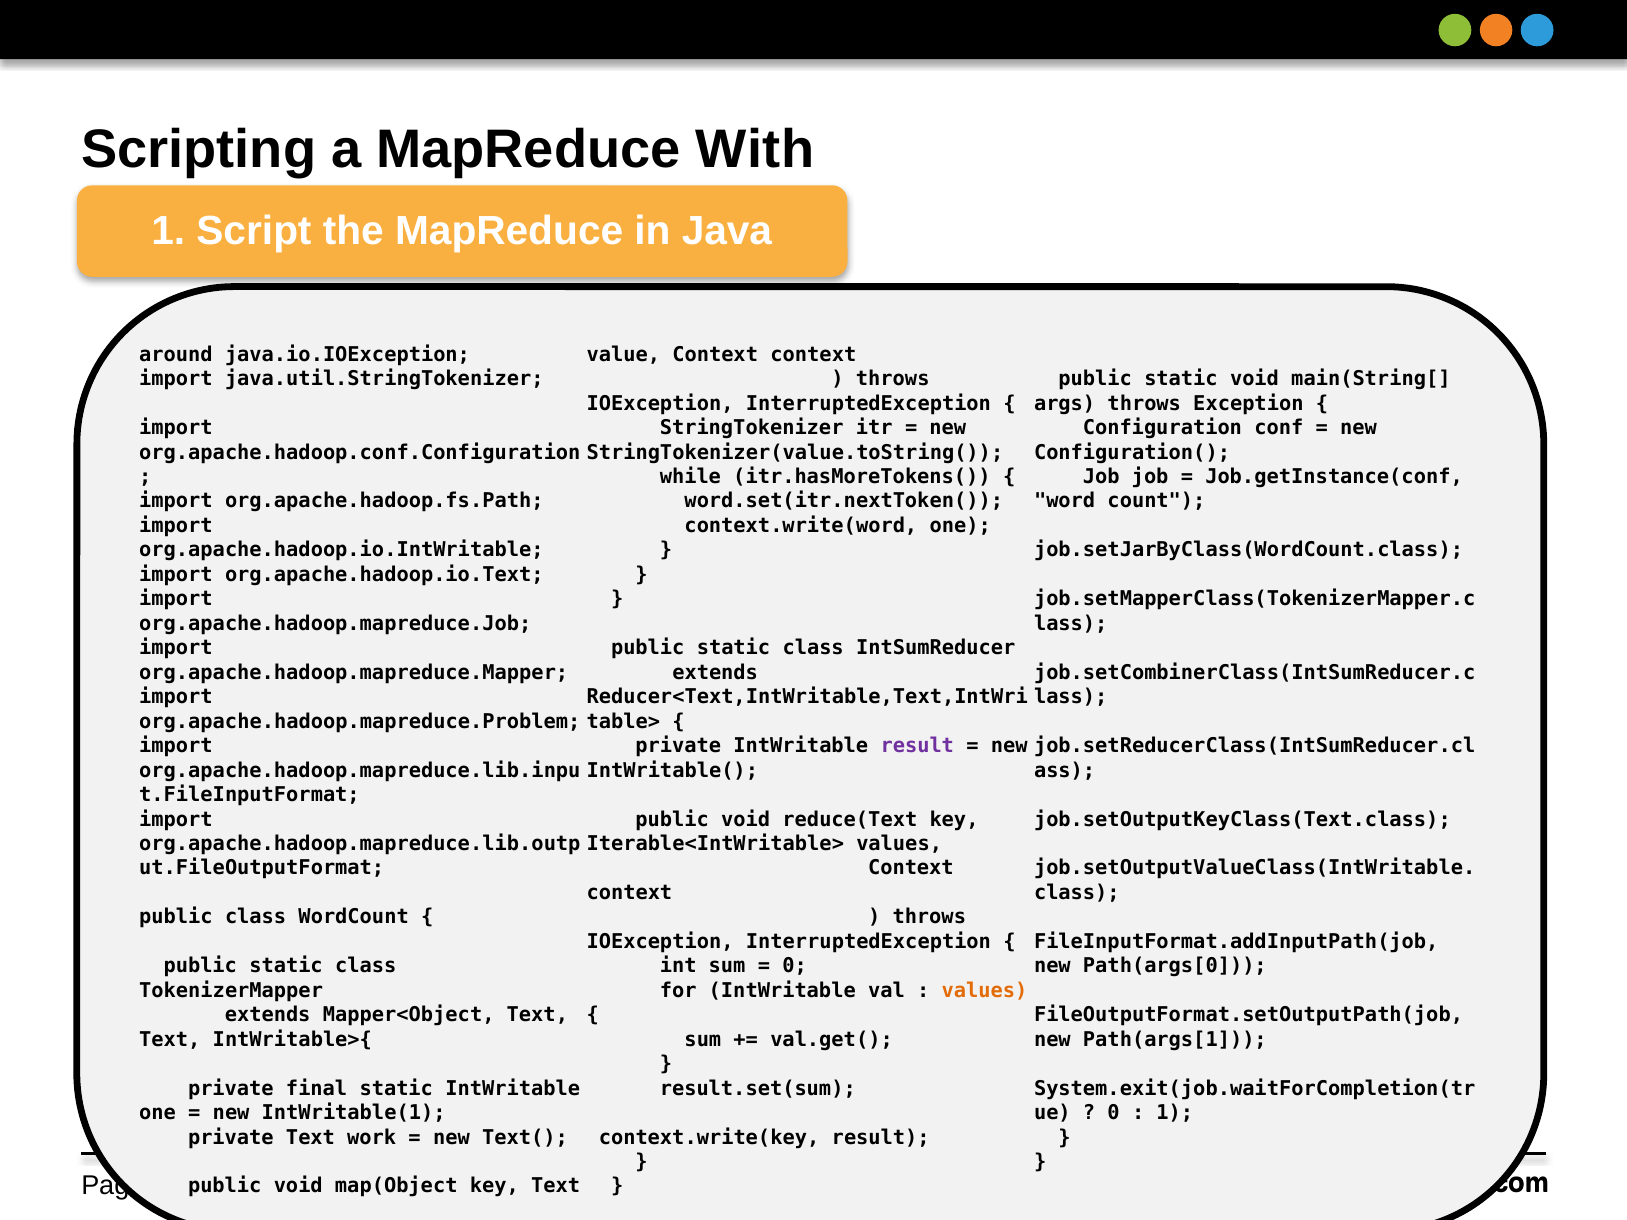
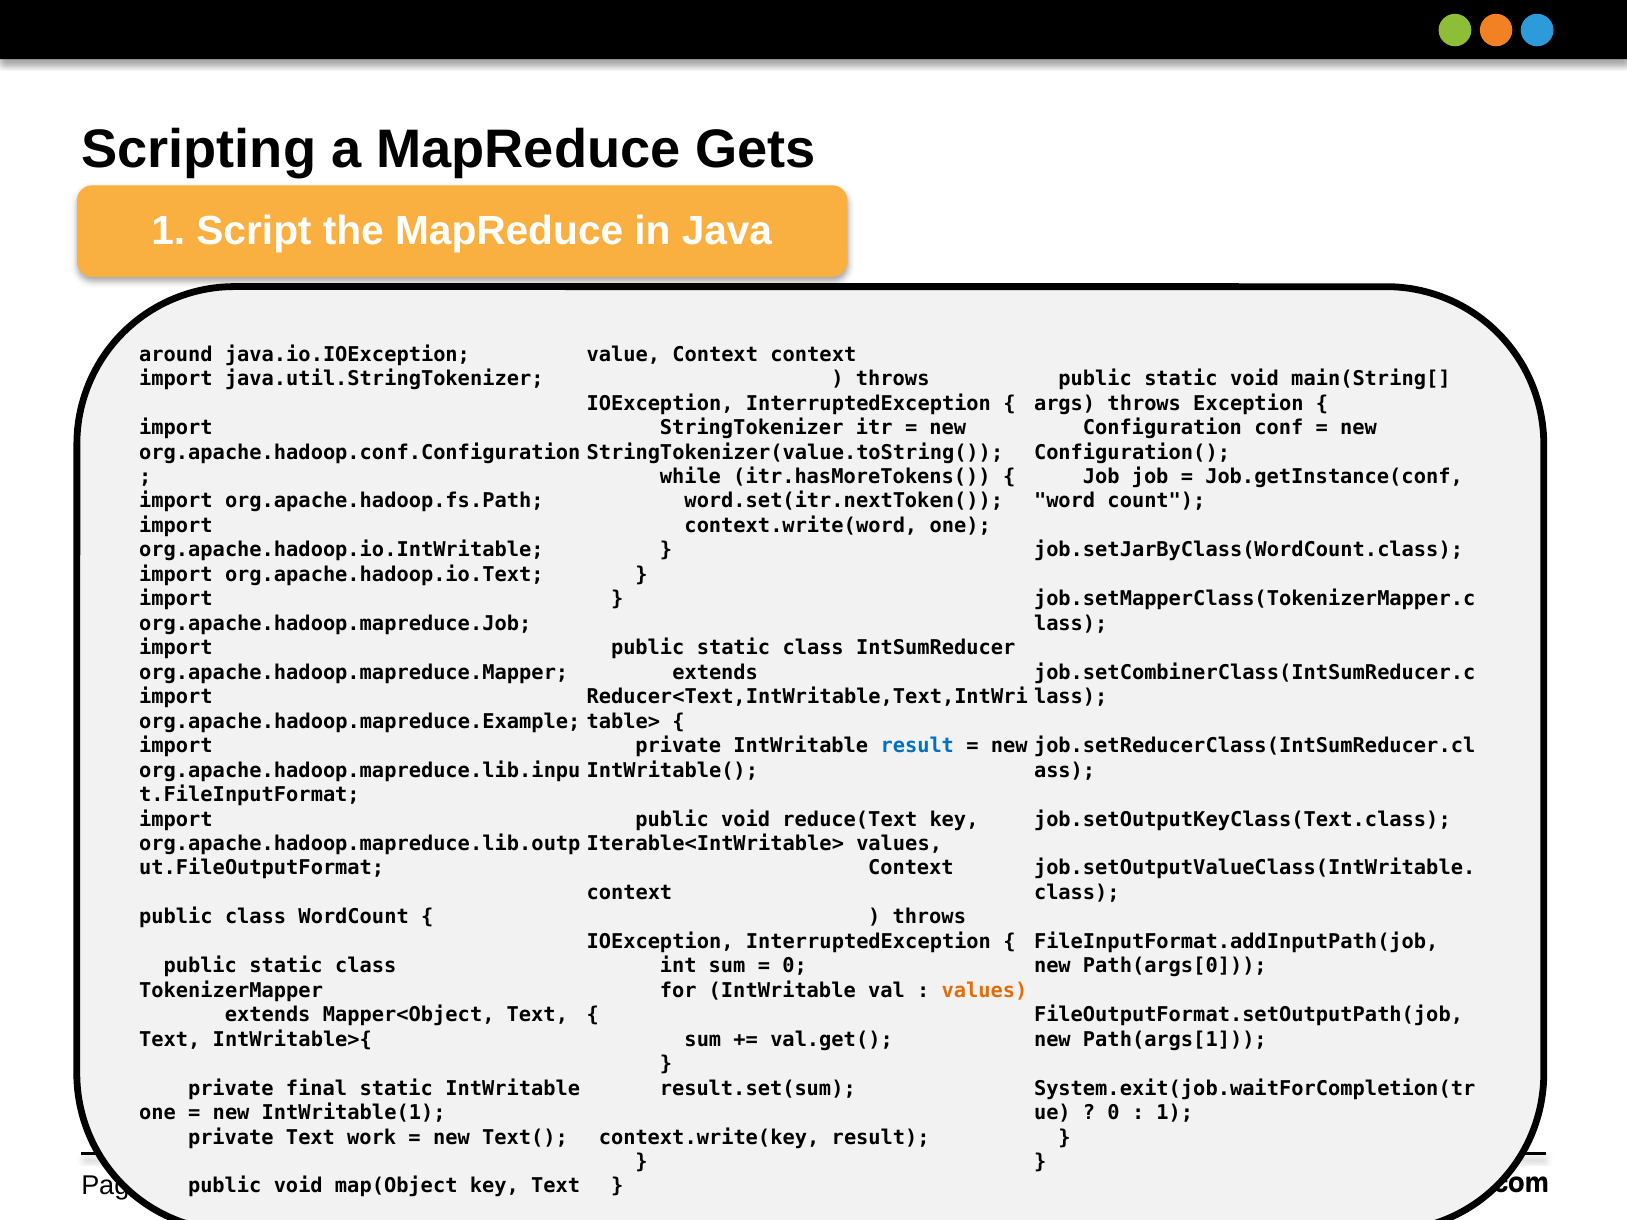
With: With -> Gets (756, 150)
org.apache.hadoop.mapreduce.Problem: org.apache.hadoop.mapreduce.Problem -> org.apache.hadoop.mapreduce.Example (360, 722)
result colour: purple -> blue (917, 746)
